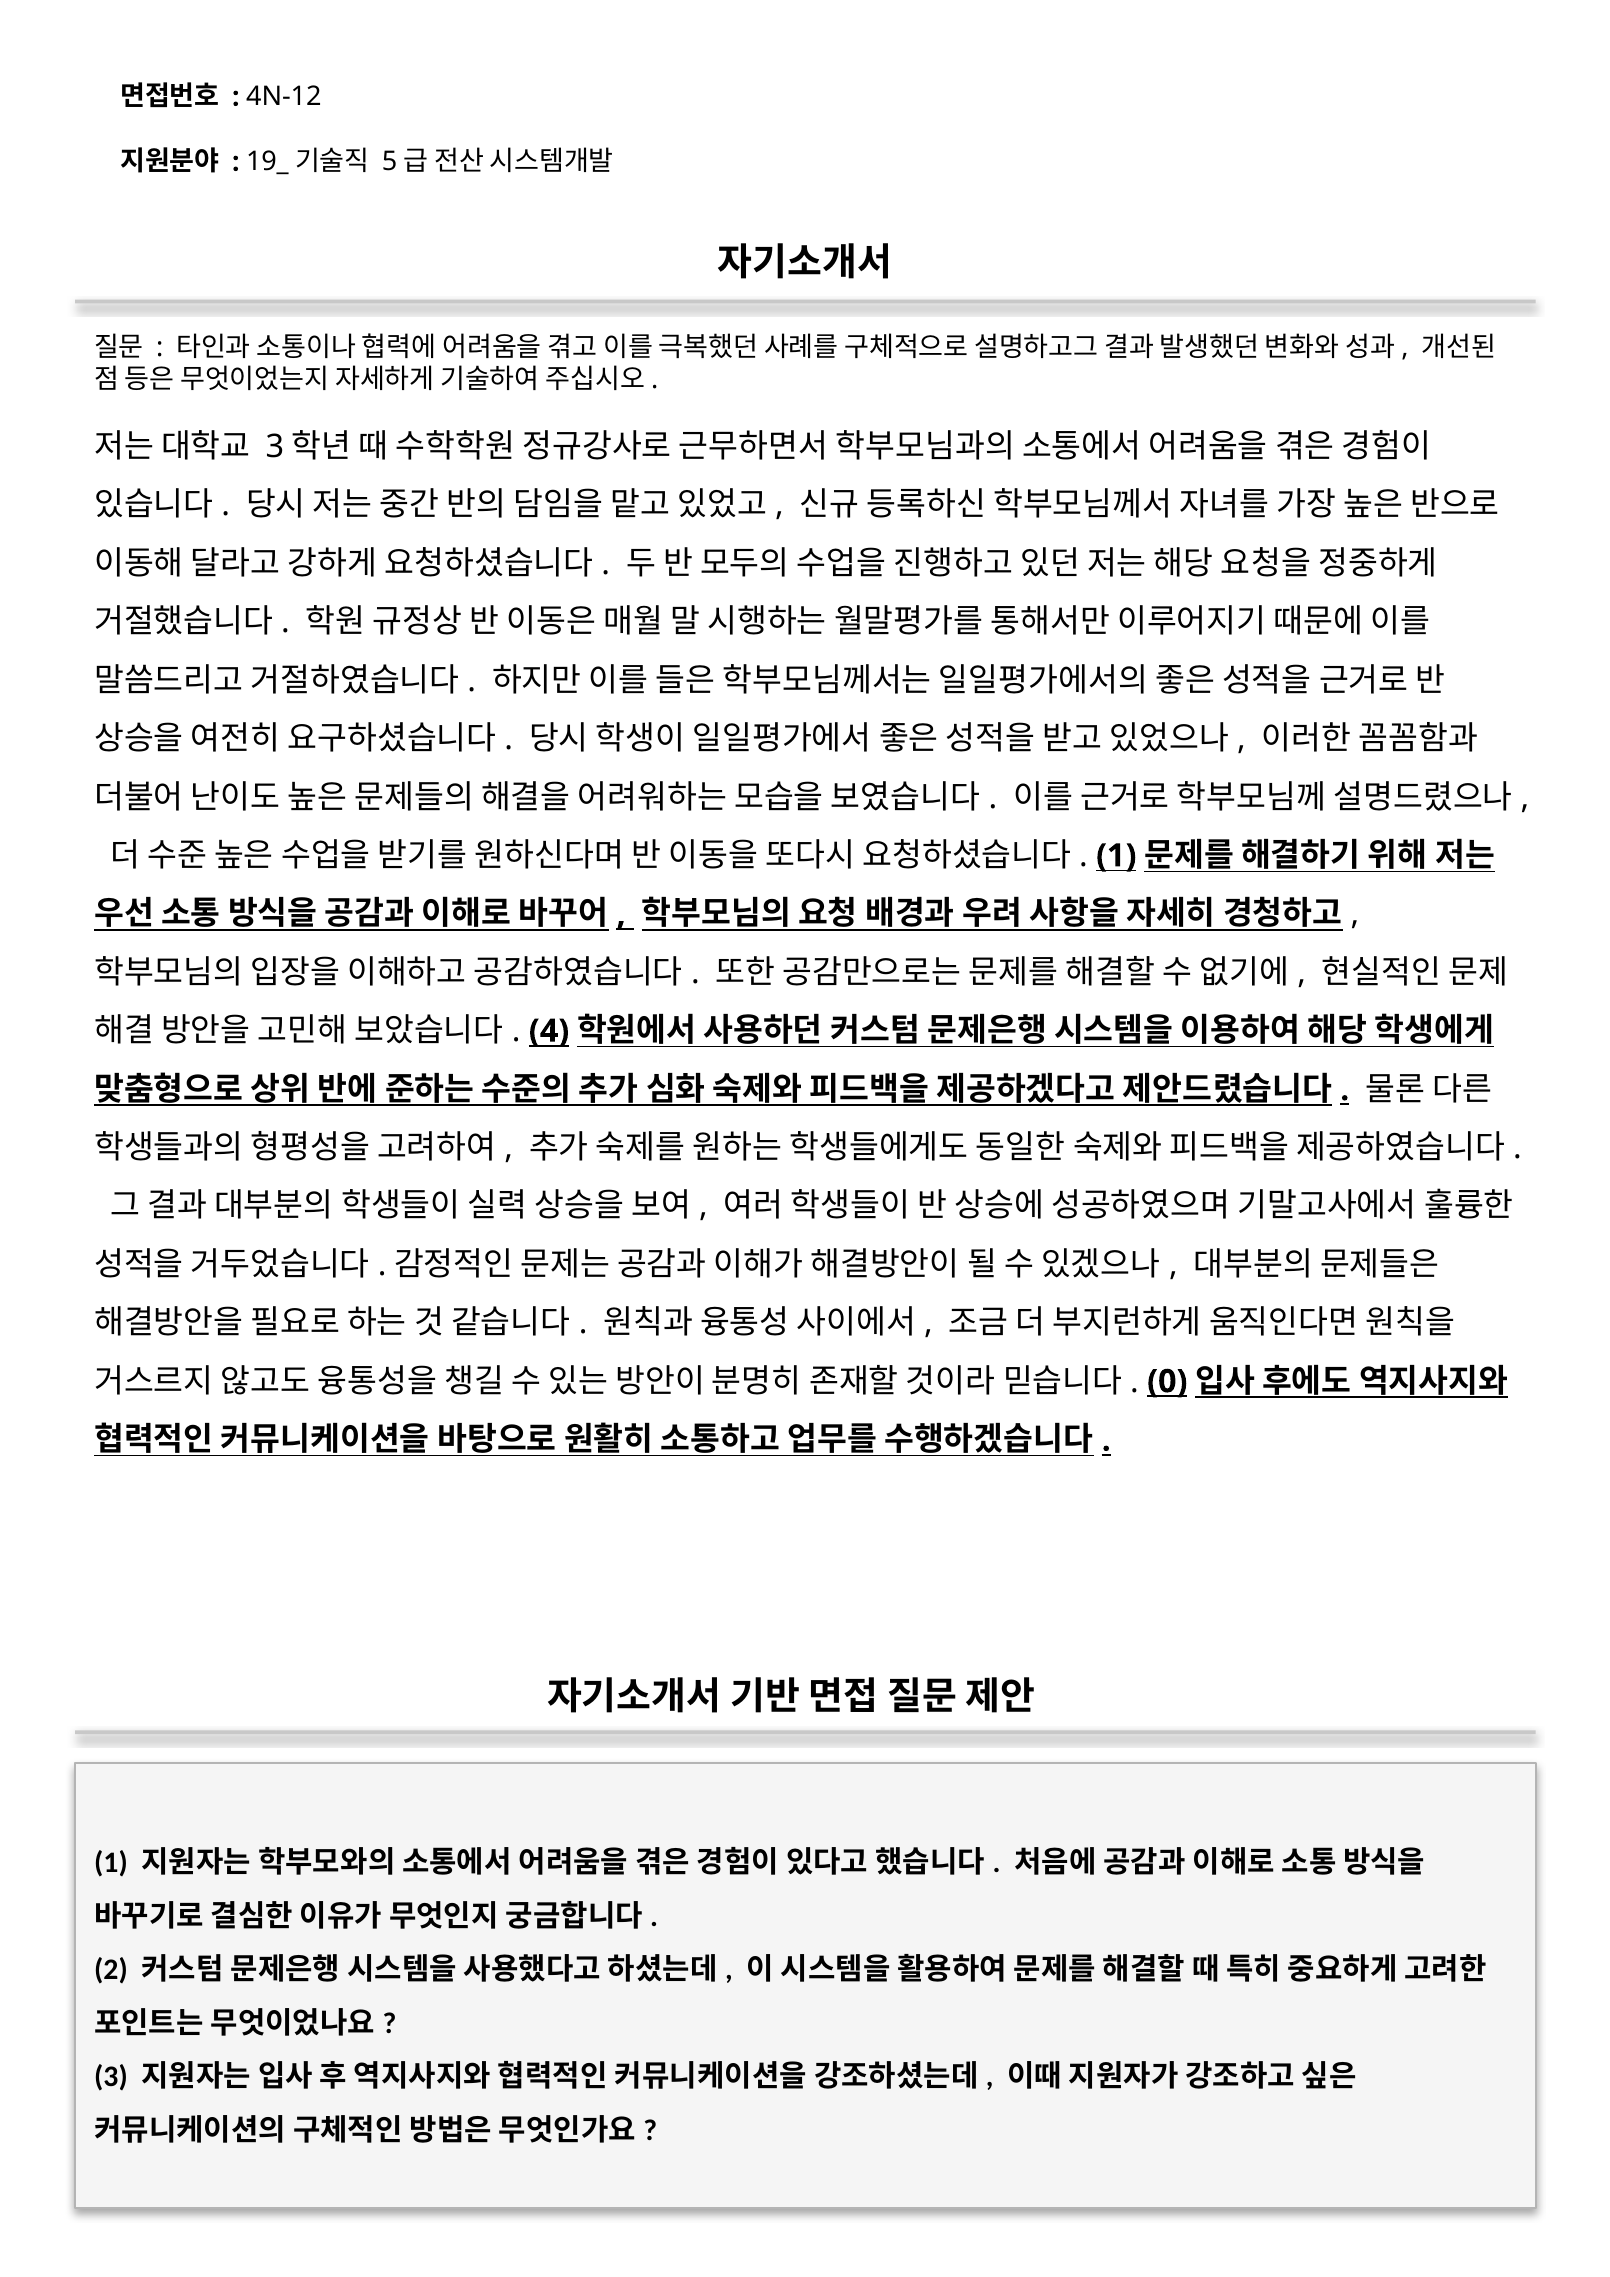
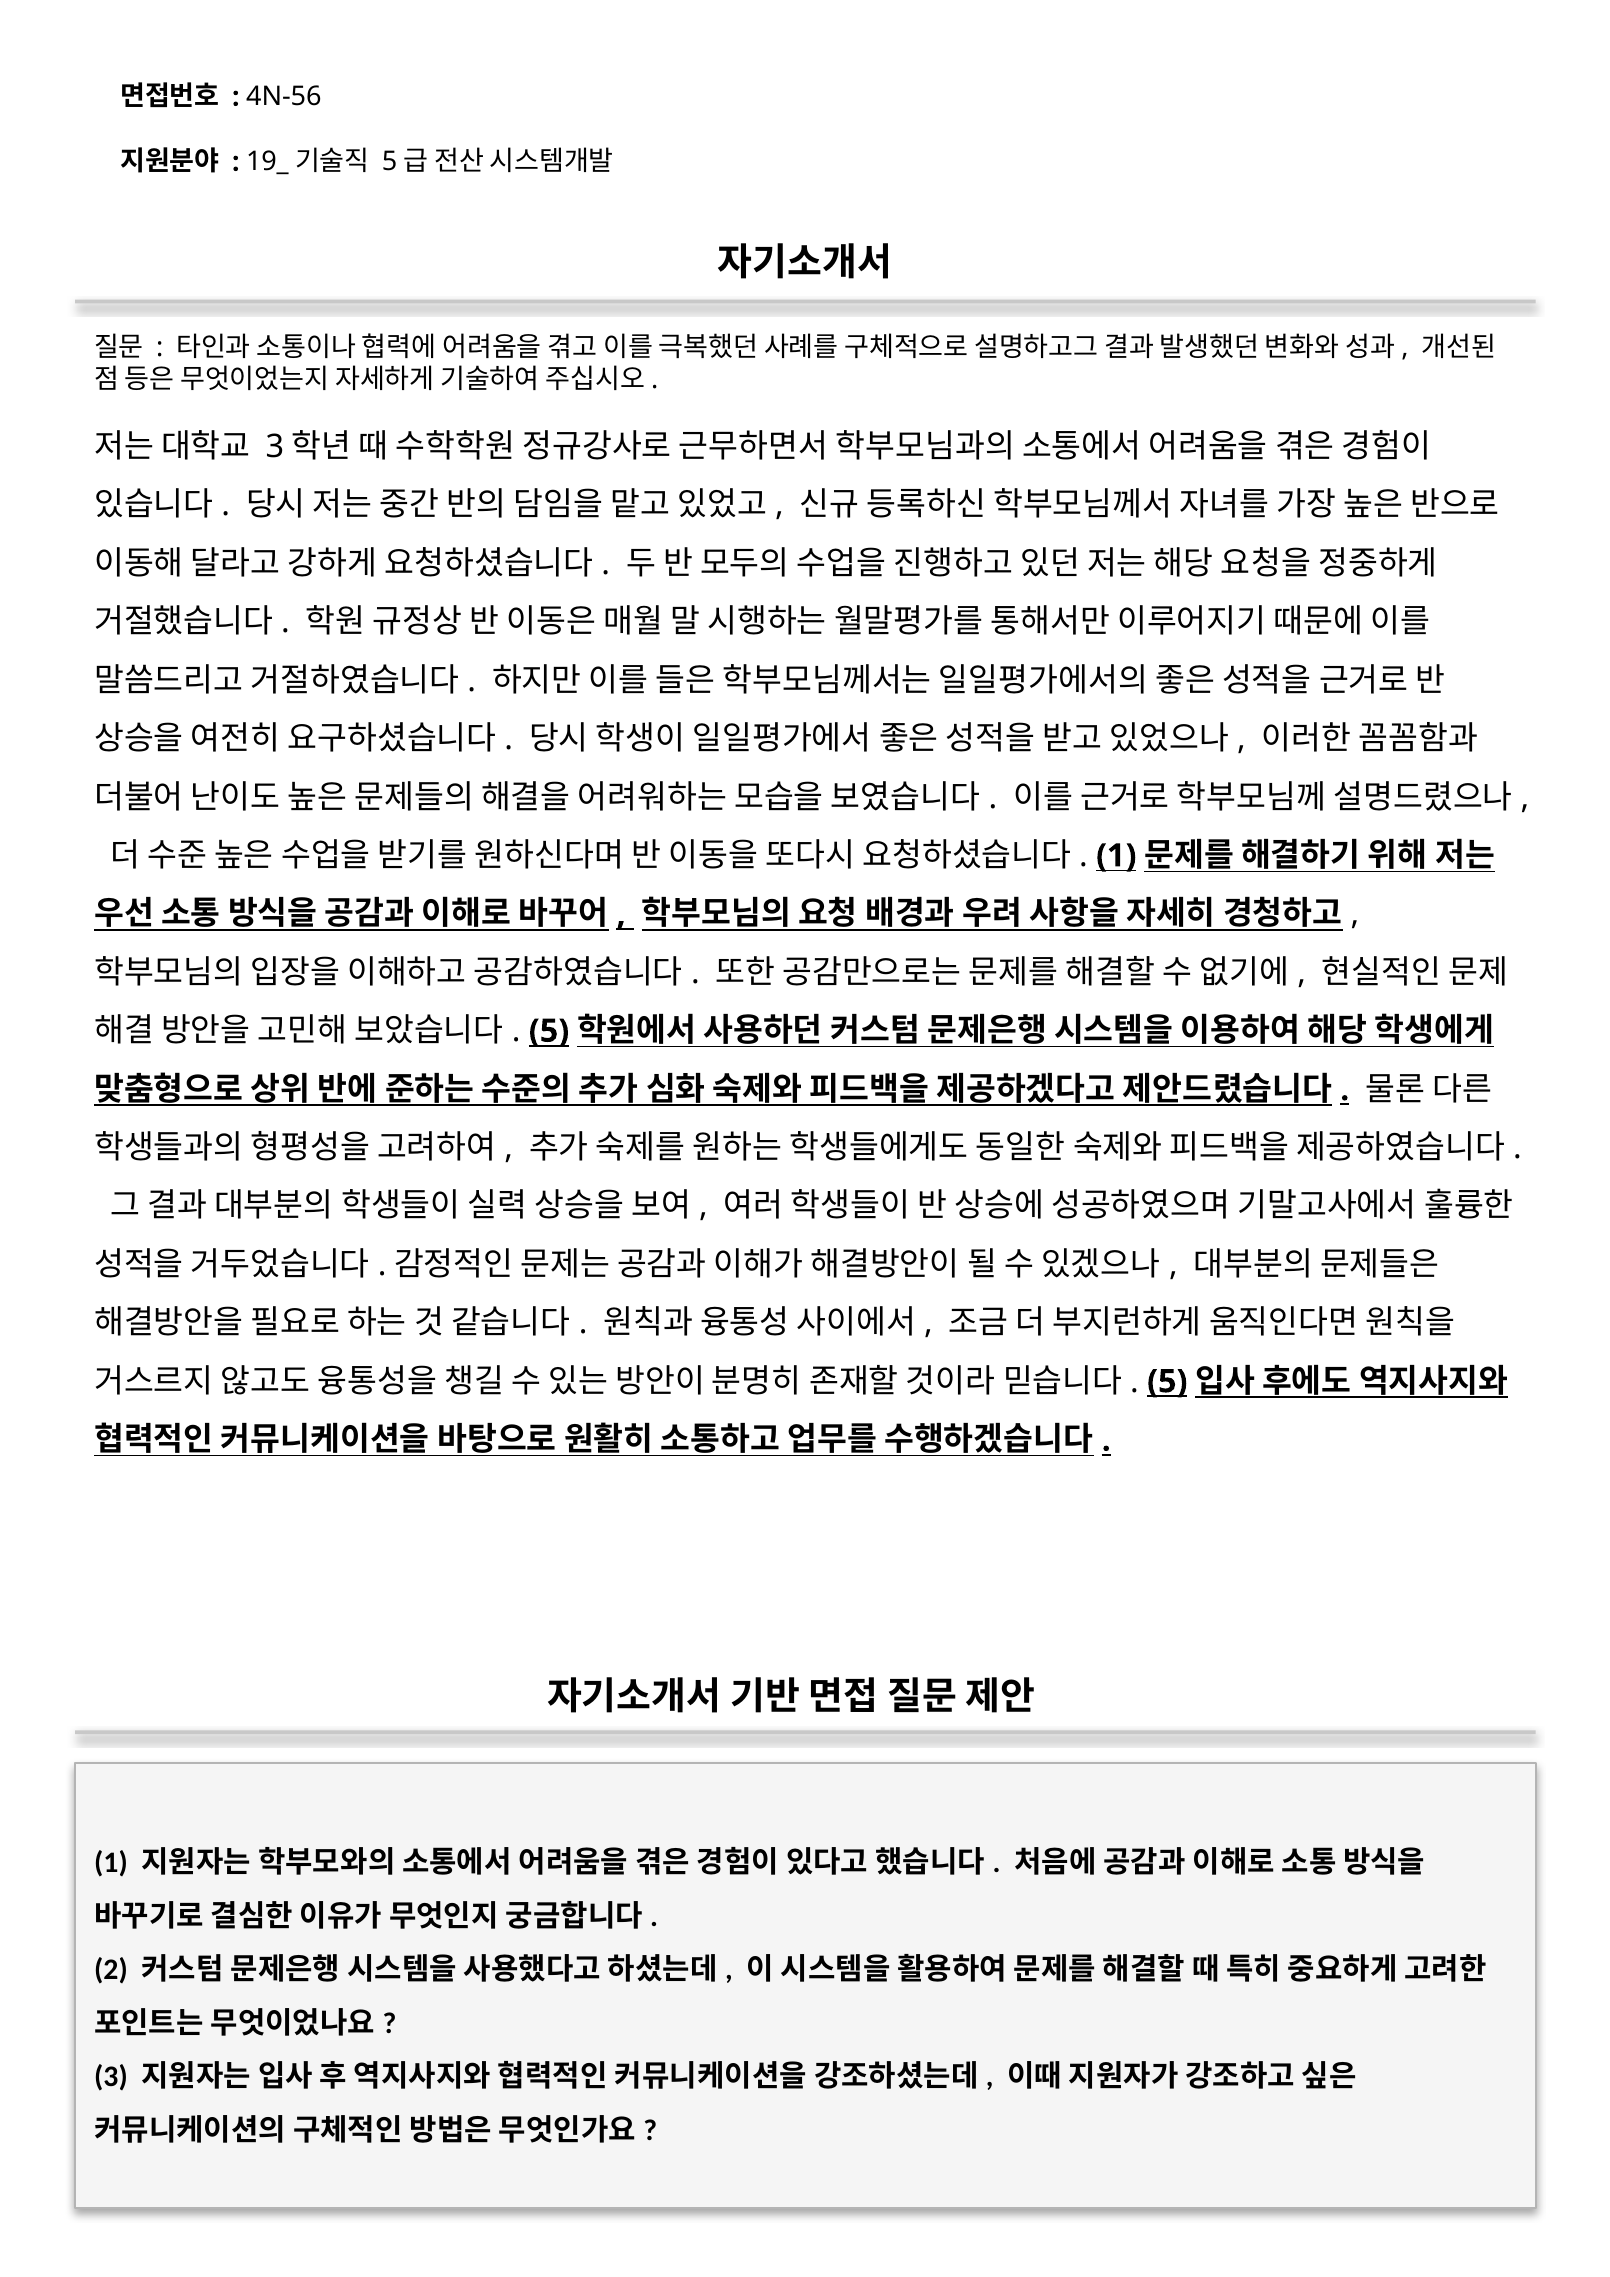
4N-12: 4N-12 -> 4N-56 (284, 97)
4: 4 -> 5 (549, 1031)
0: 0 -> 5 (1167, 1382)
